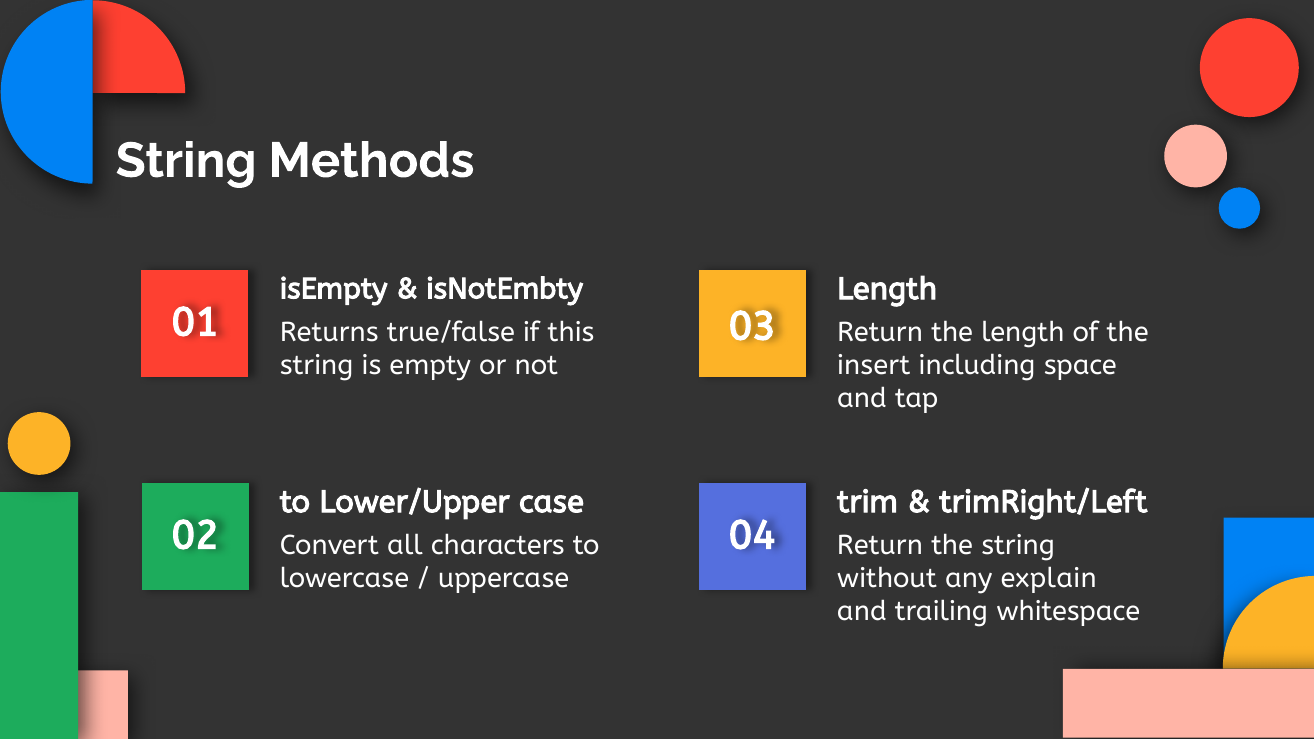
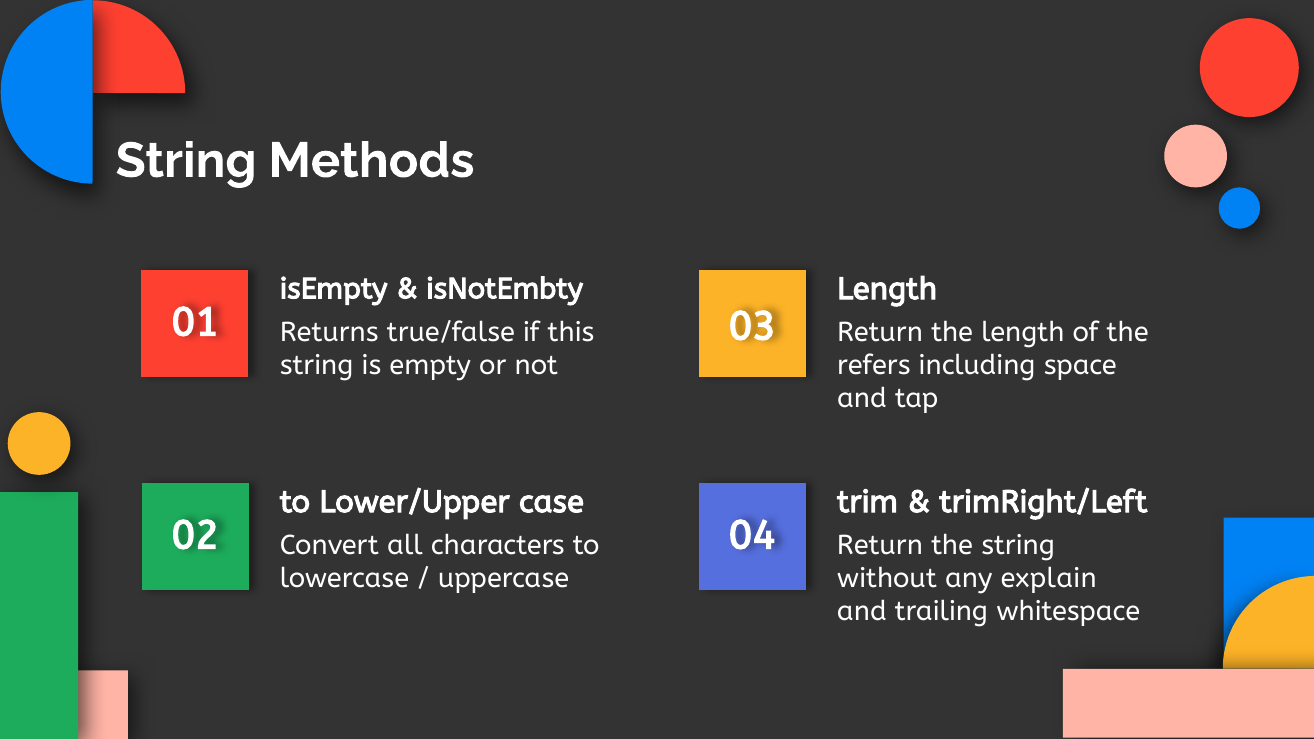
insert: insert -> refers (874, 365)
